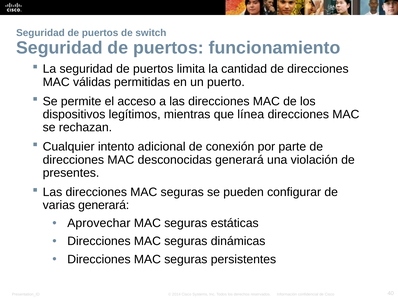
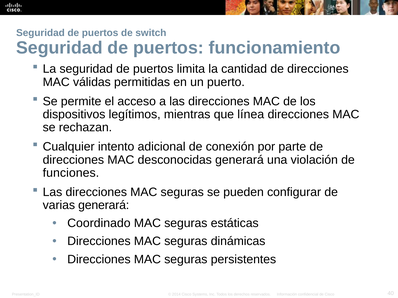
presentes: presentes -> funciones (71, 173)
Aprovechar: Aprovechar -> Coordinado (99, 224)
